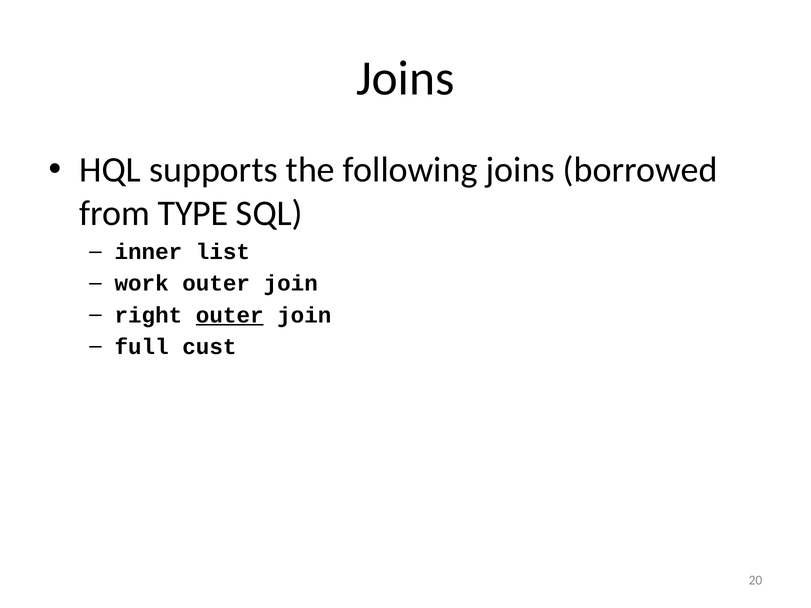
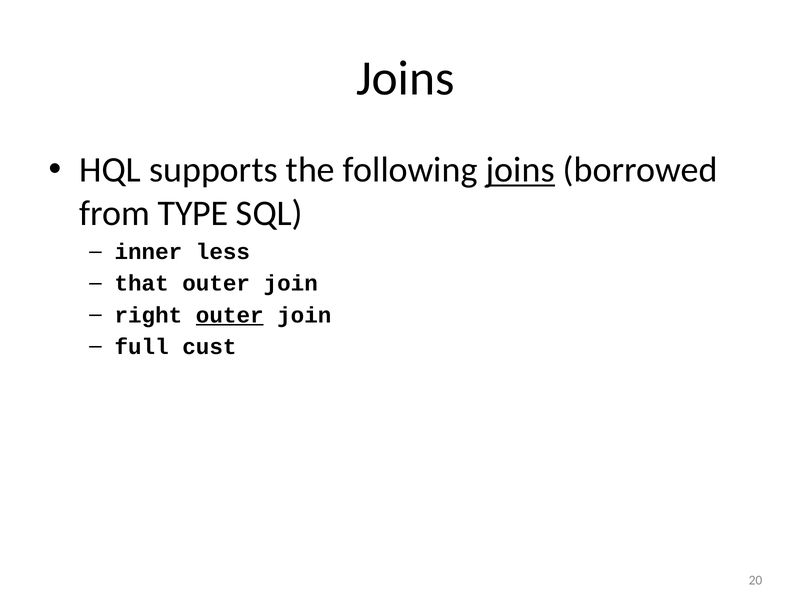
joins underline: none -> present (520, 170)
list: list -> less (223, 252)
work: work -> that (142, 284)
